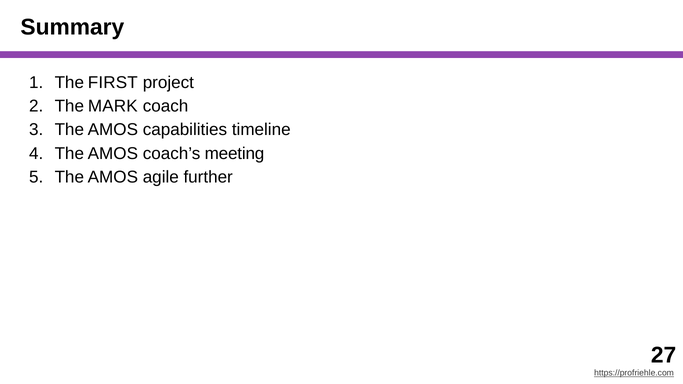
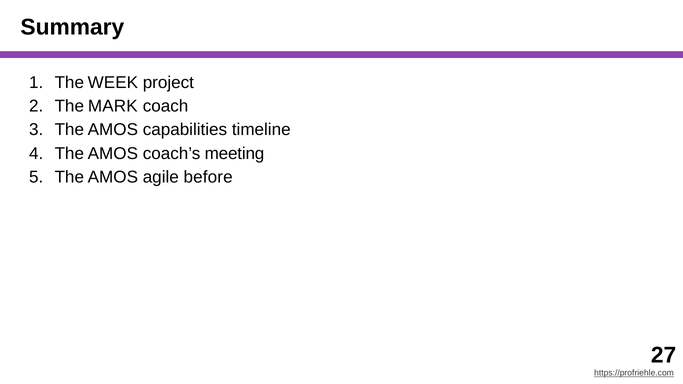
FIRST: FIRST -> WEEK (113, 83)
further: further -> before (208, 177)
